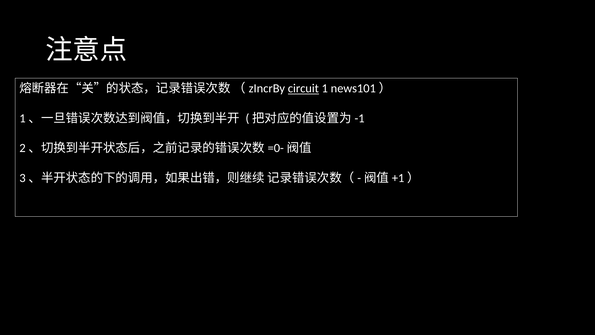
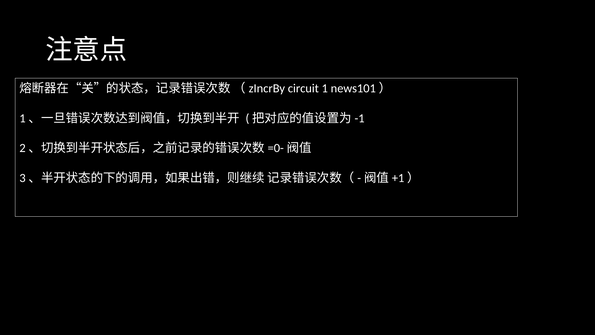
circuit underline: present -> none (303, 88)
